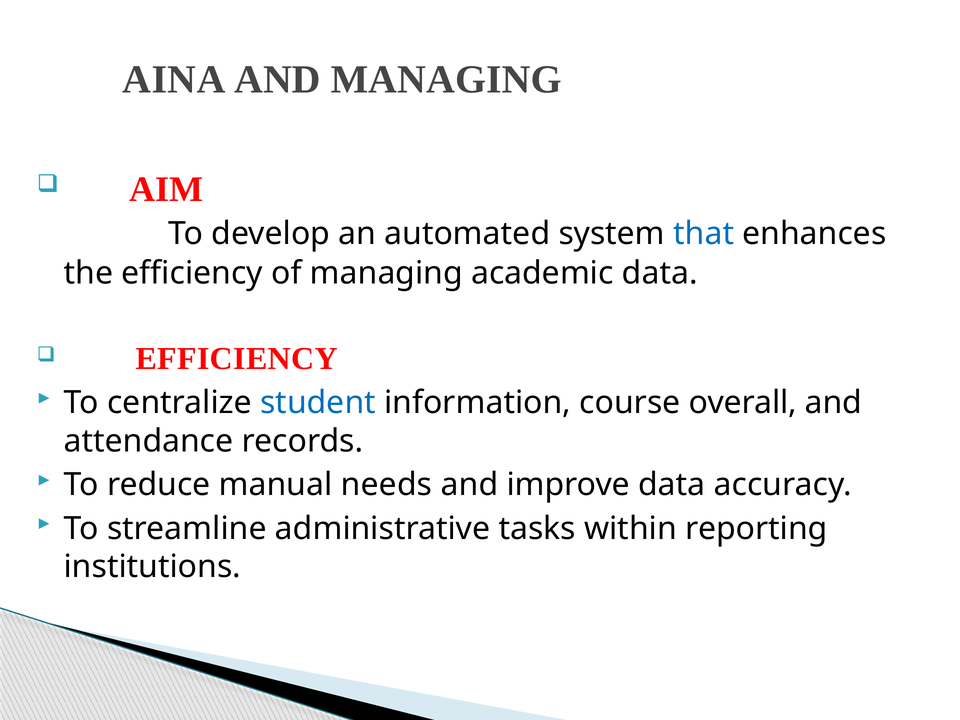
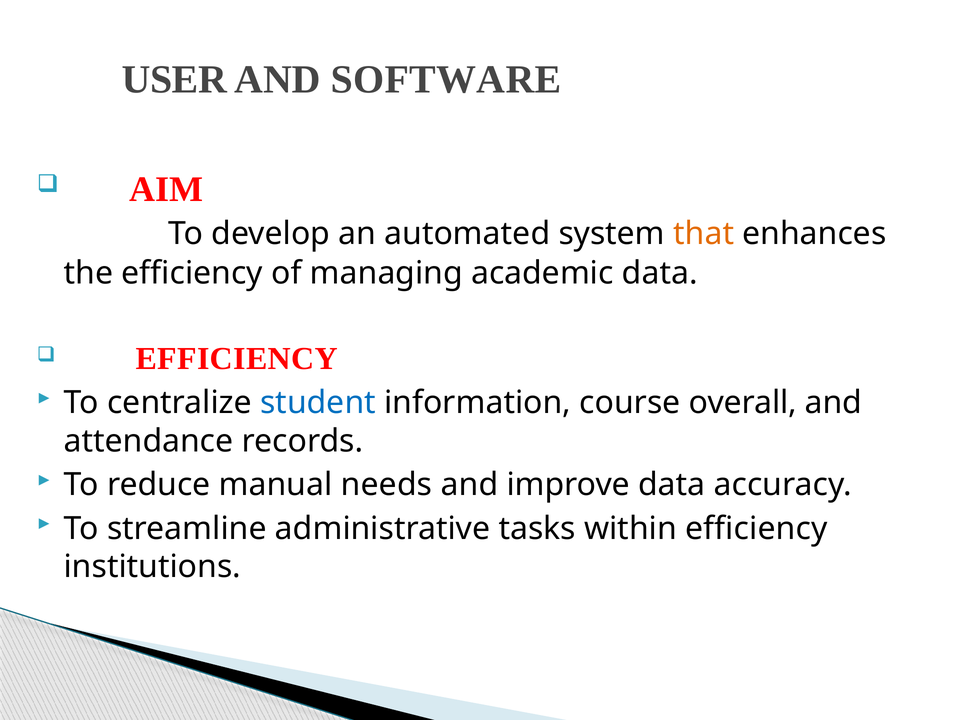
AINA: AINA -> USER (174, 79)
AND MANAGING: MANAGING -> SOFTWARE (446, 79)
that colour: blue -> orange (704, 234)
within reporting: reporting -> efficiency (756, 529)
